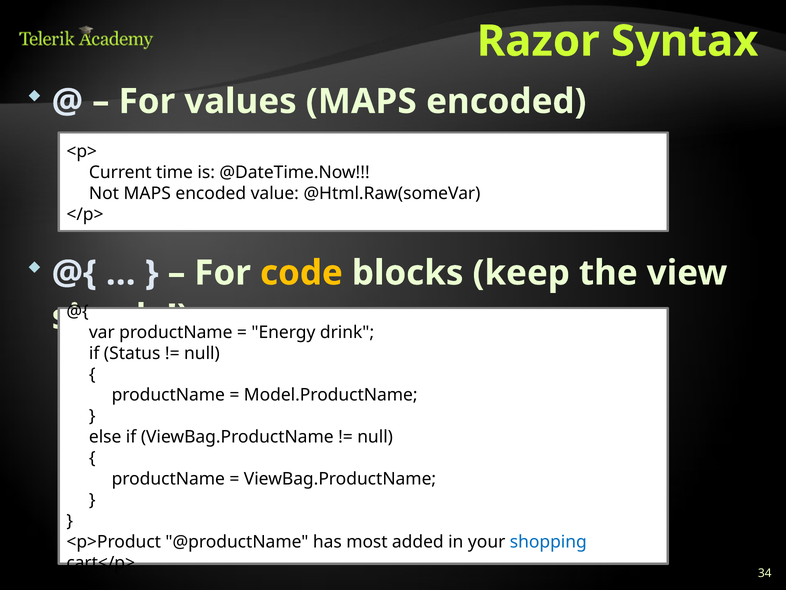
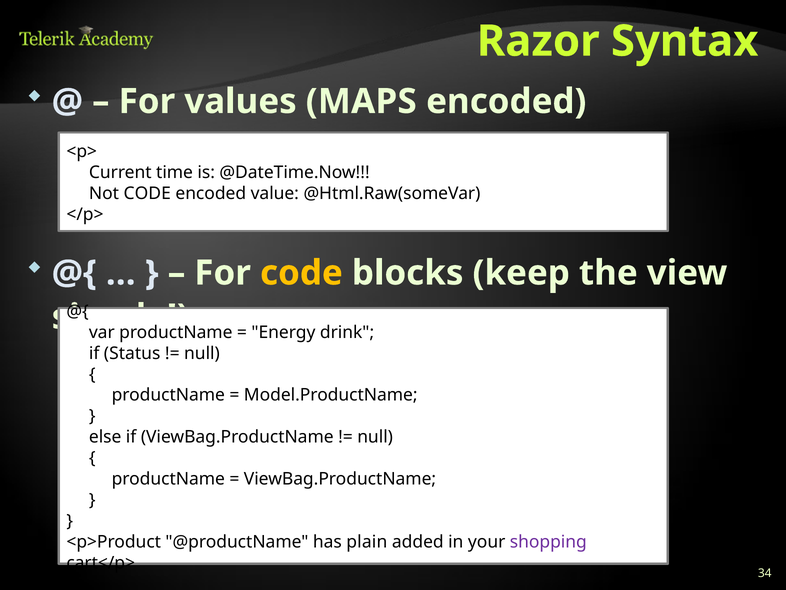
Not MAPS: MAPS -> CODE (147, 193)
most: most -> plain (367, 542)
shopping colour: blue -> purple (548, 542)
